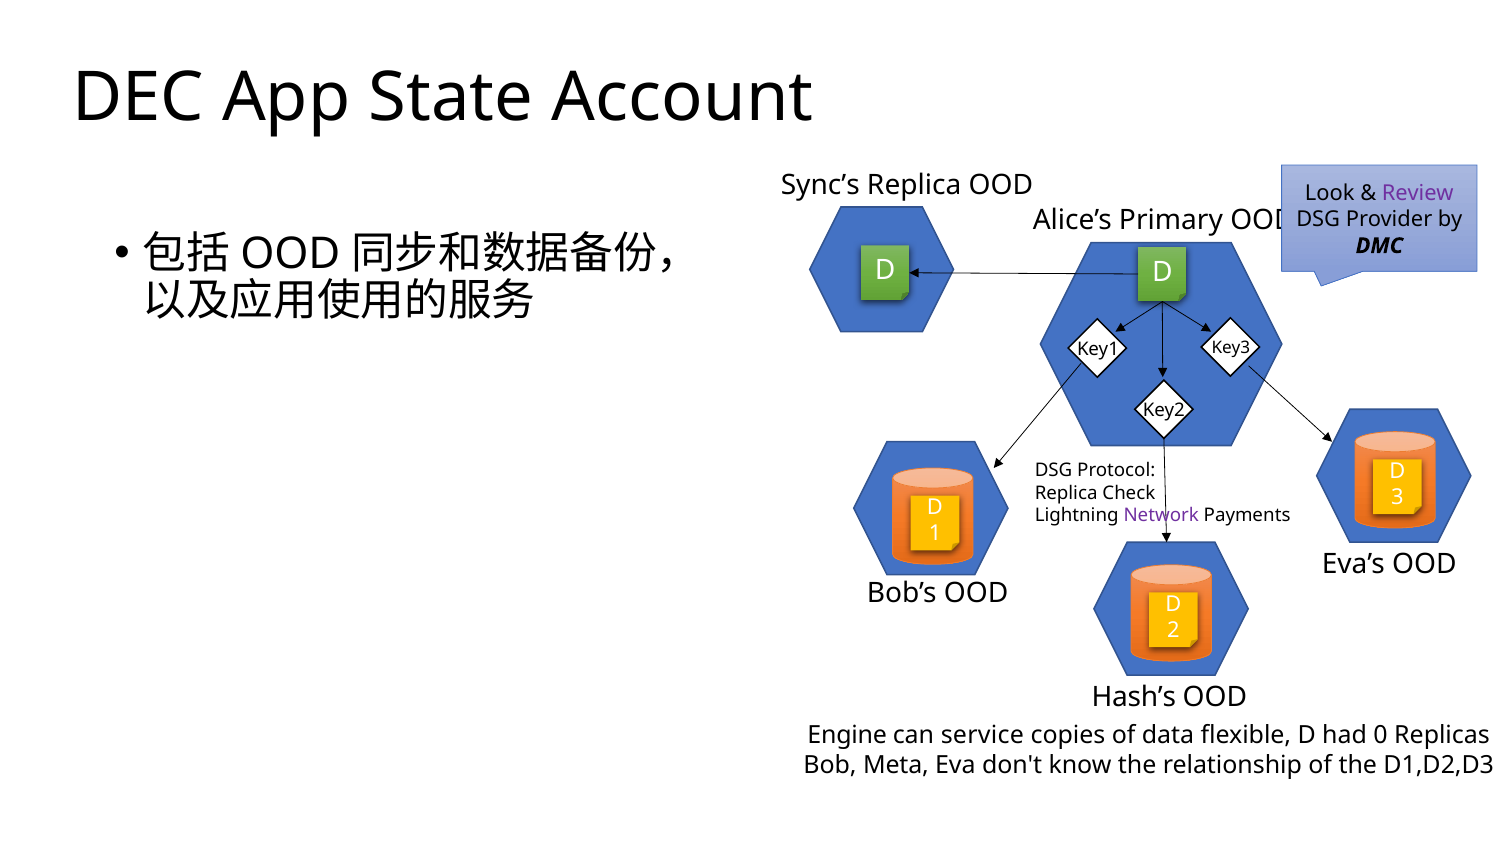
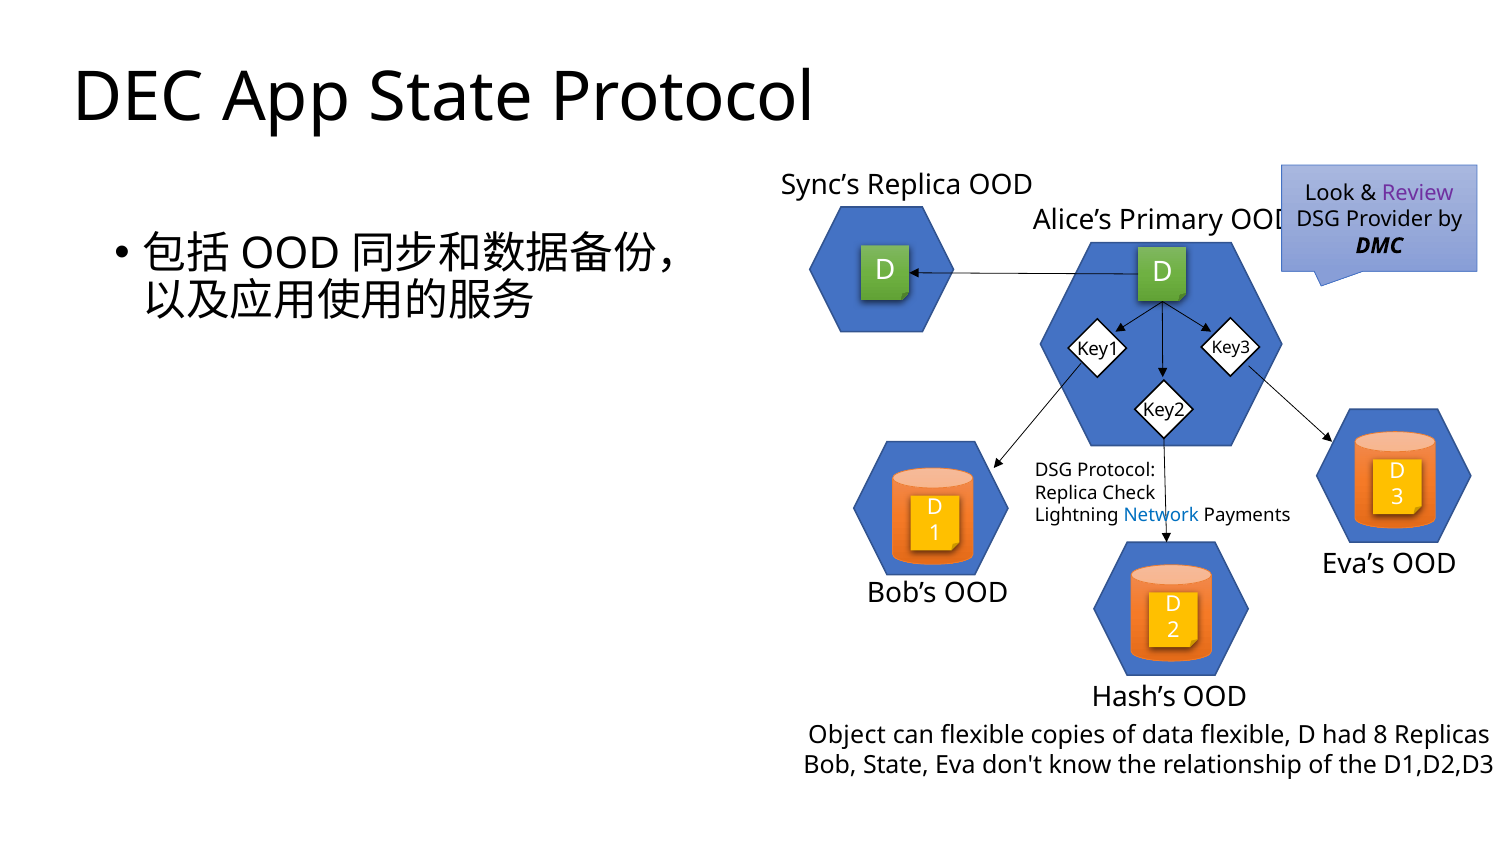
State Account: Account -> Protocol (683, 98)
Network colour: purple -> blue (1161, 515)
Engine: Engine -> Object (847, 735)
can service: service -> flexible (983, 735)
0: 0 -> 8 (1381, 735)
Bob Meta: Meta -> State (896, 765)
